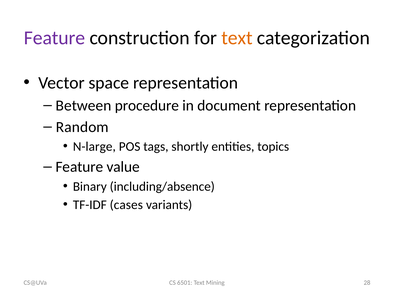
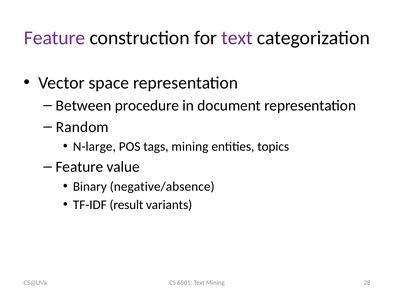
text colour: orange -> purple (237, 38)
tags shortly: shortly -> mining (190, 146)
including/absence: including/absence -> negative/absence (162, 186)
cases: cases -> result (126, 205)
